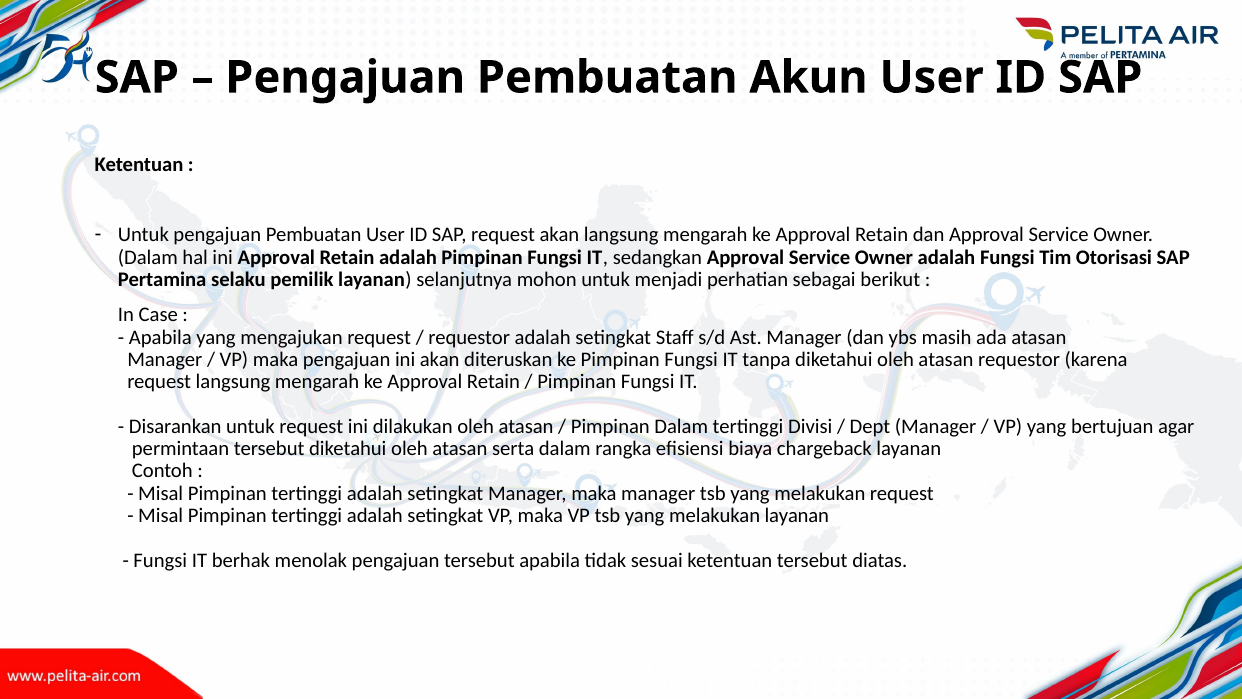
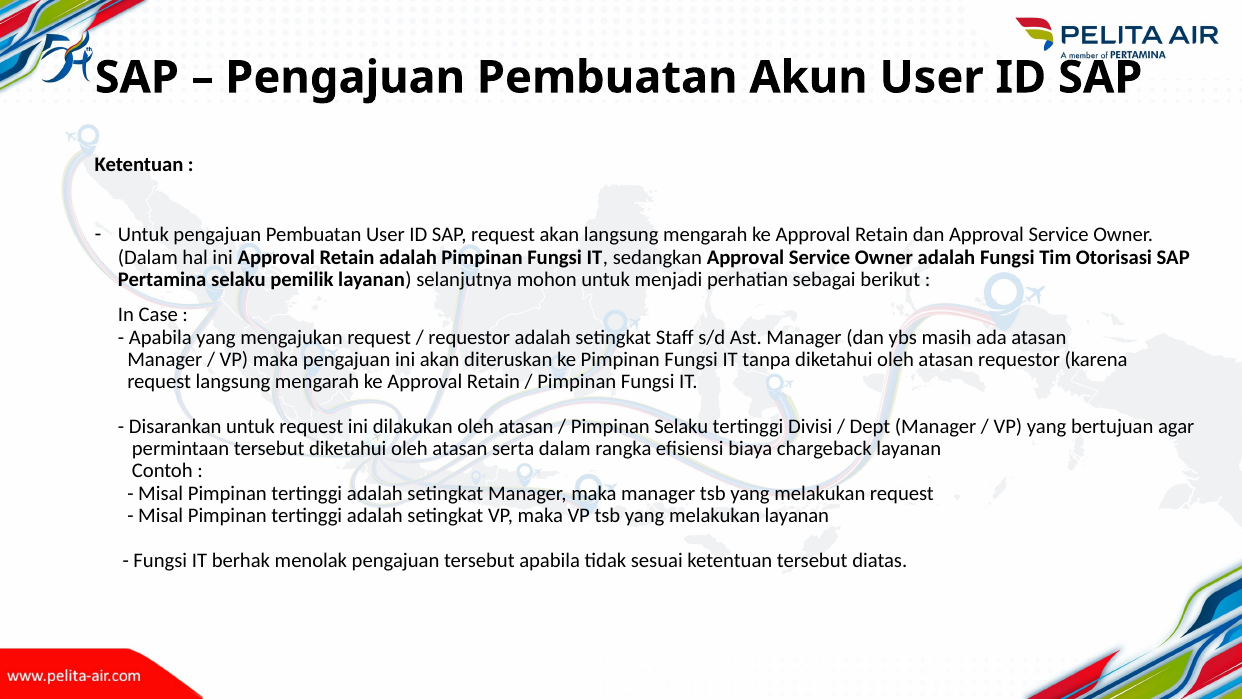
Pimpinan Dalam: Dalam -> Selaku (681, 426)
